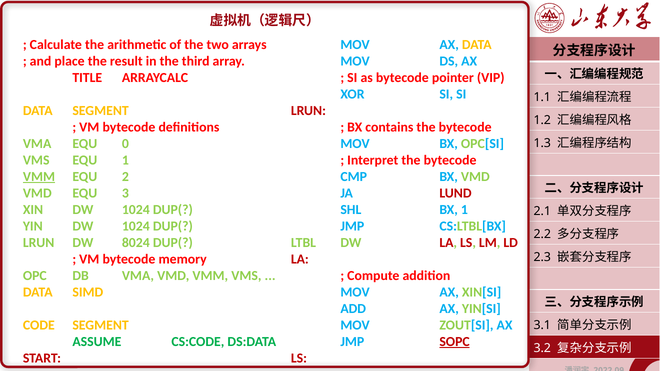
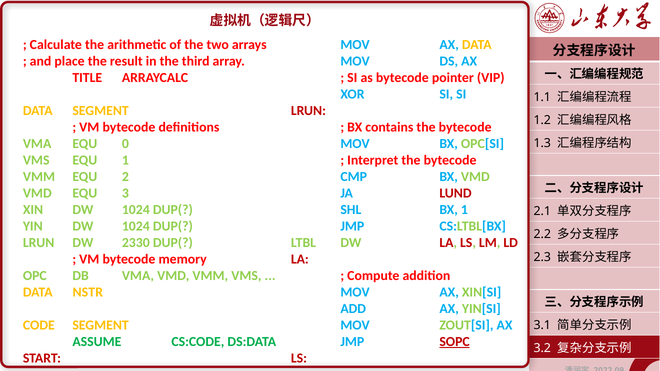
VMM underline: present -> none (39, 177)
8024: 8024 -> 2330 (136, 243)
SIMD: SIMD -> NSTR (88, 292)
